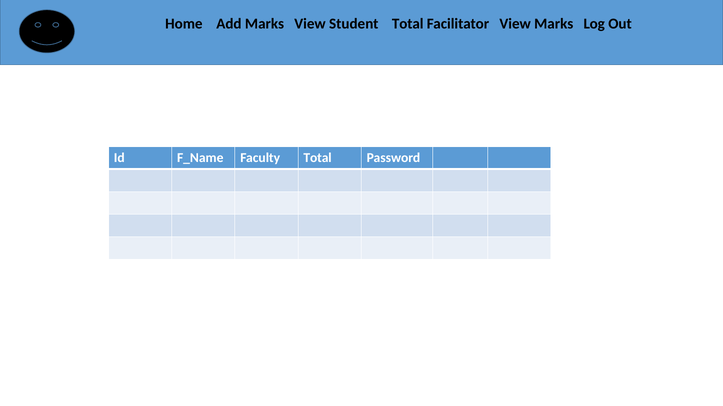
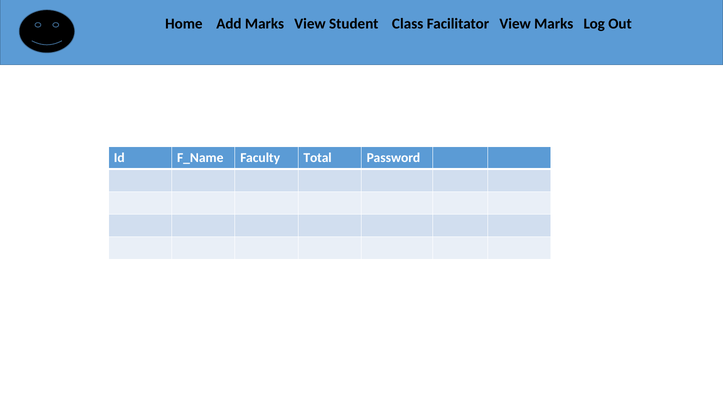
Student Total: Total -> Class (408, 24)
